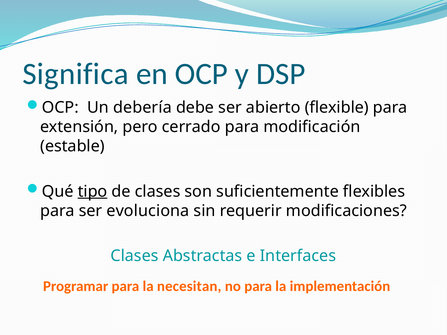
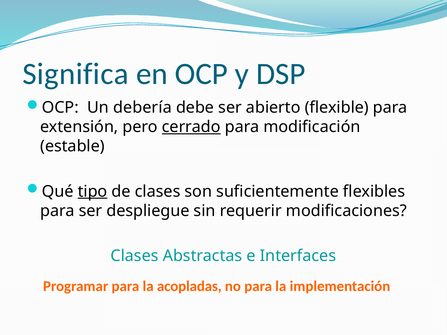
cerrado underline: none -> present (191, 127)
evoluciona: evoluciona -> despliegue (148, 211)
necesitan: necesitan -> acopladas (189, 286)
